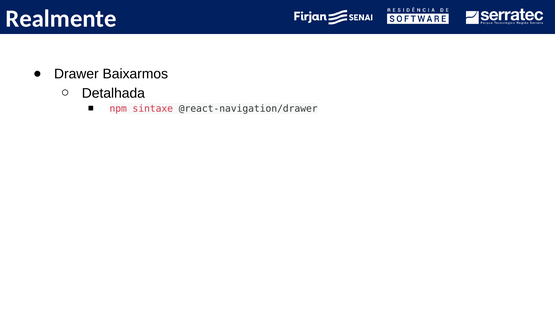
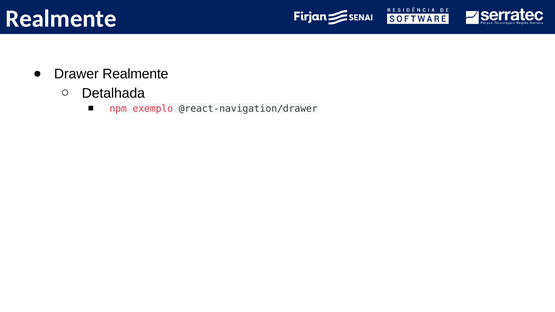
Drawer Baixarmos: Baixarmos -> Realmente (135, 74)
sintaxe: sintaxe -> exemplo (153, 109)
